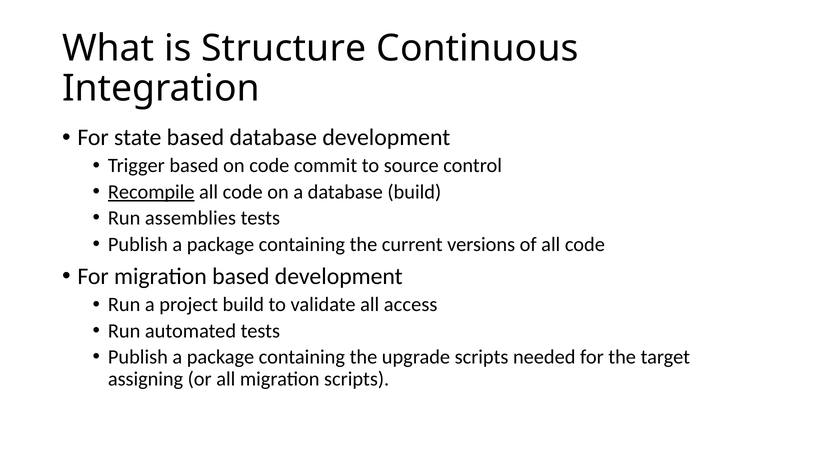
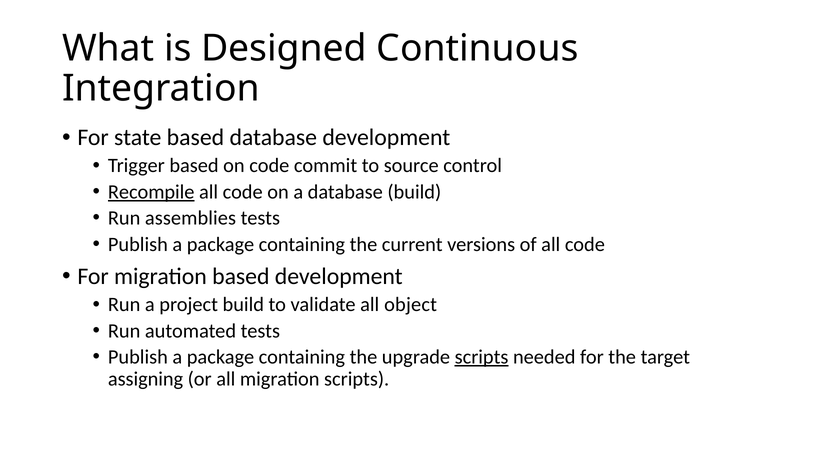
Structure: Structure -> Designed (284, 48)
access: access -> object (411, 305)
scripts underline: none -> present (482, 357)
